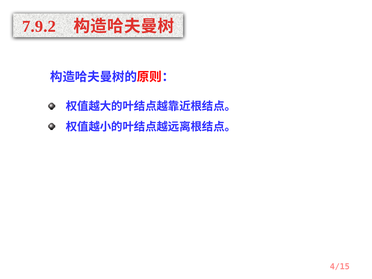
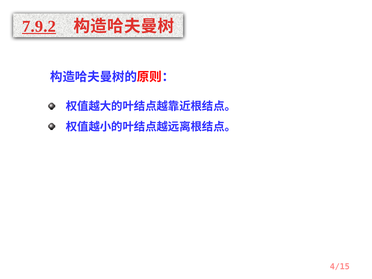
7.9.2 underline: none -> present (39, 26)
